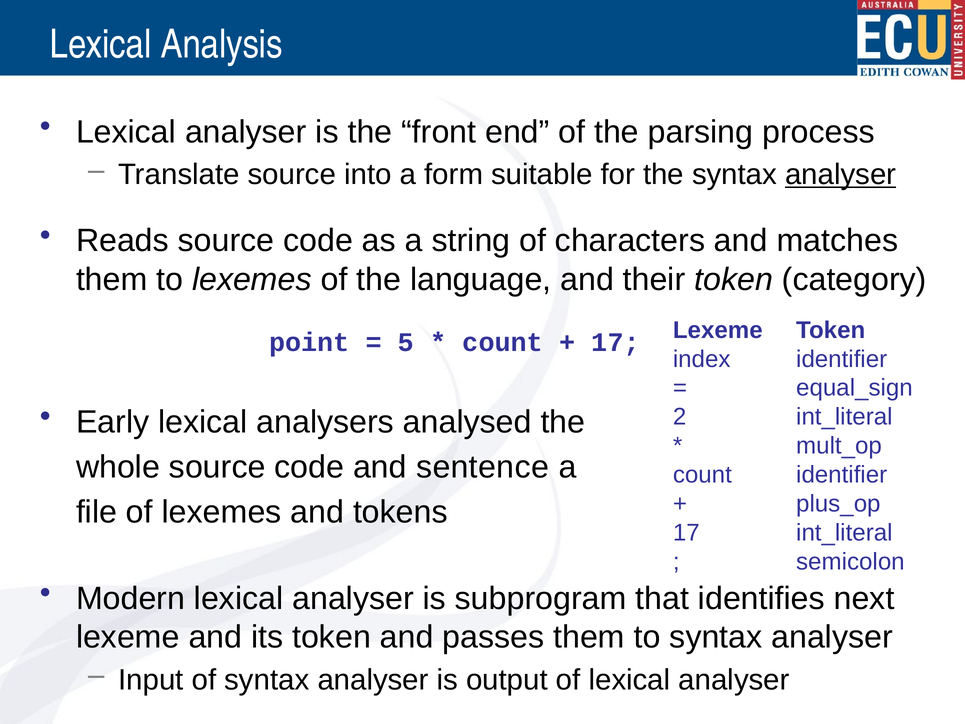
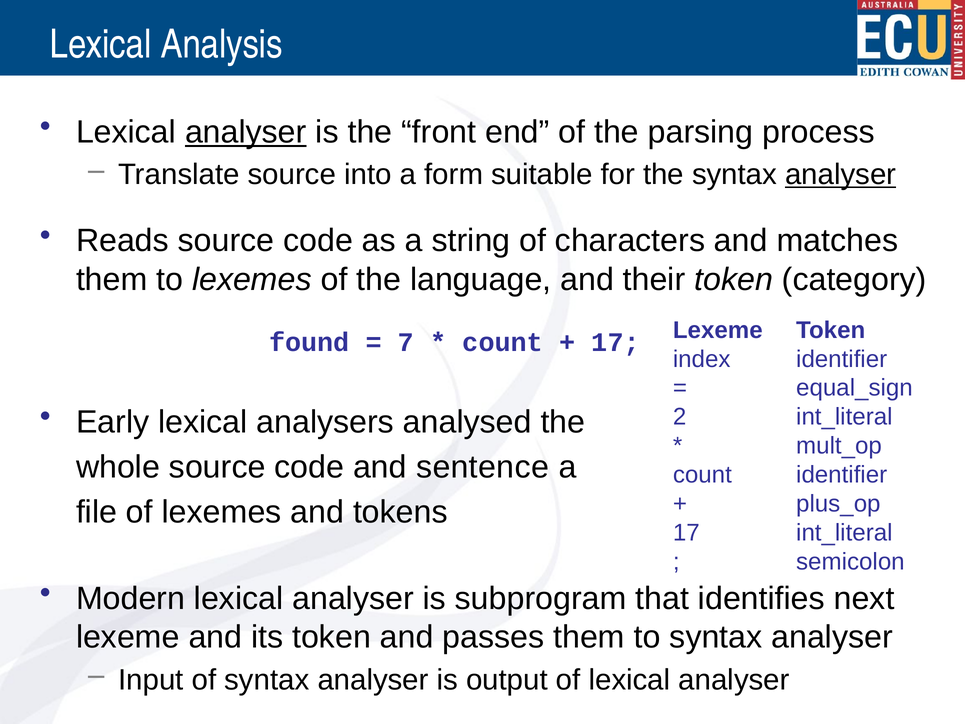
analyser underline: none -> present (246, 132)
point: point -> found (309, 342)
5: 5 -> 7 (406, 342)
